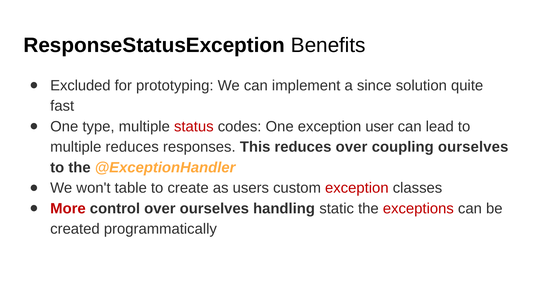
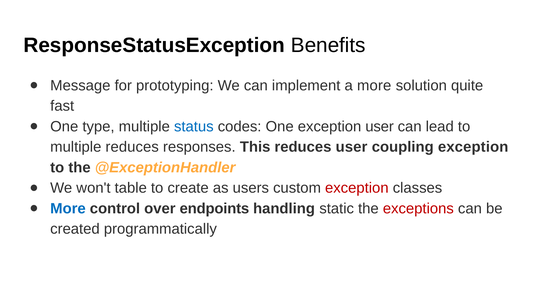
Excluded: Excluded -> Message (80, 85)
a since: since -> more (374, 85)
status colour: red -> blue (194, 126)
reduces over: over -> user (352, 147)
coupling ourselves: ourselves -> exception (473, 147)
More colour: red -> blue (68, 208)
over ourselves: ourselves -> endpoints (214, 208)
